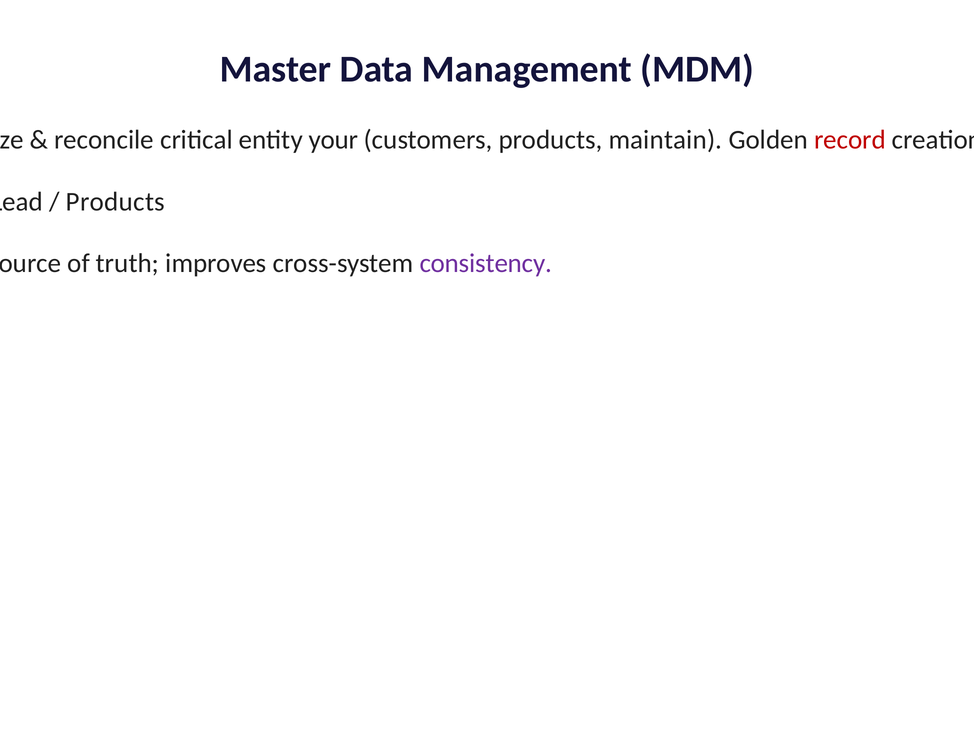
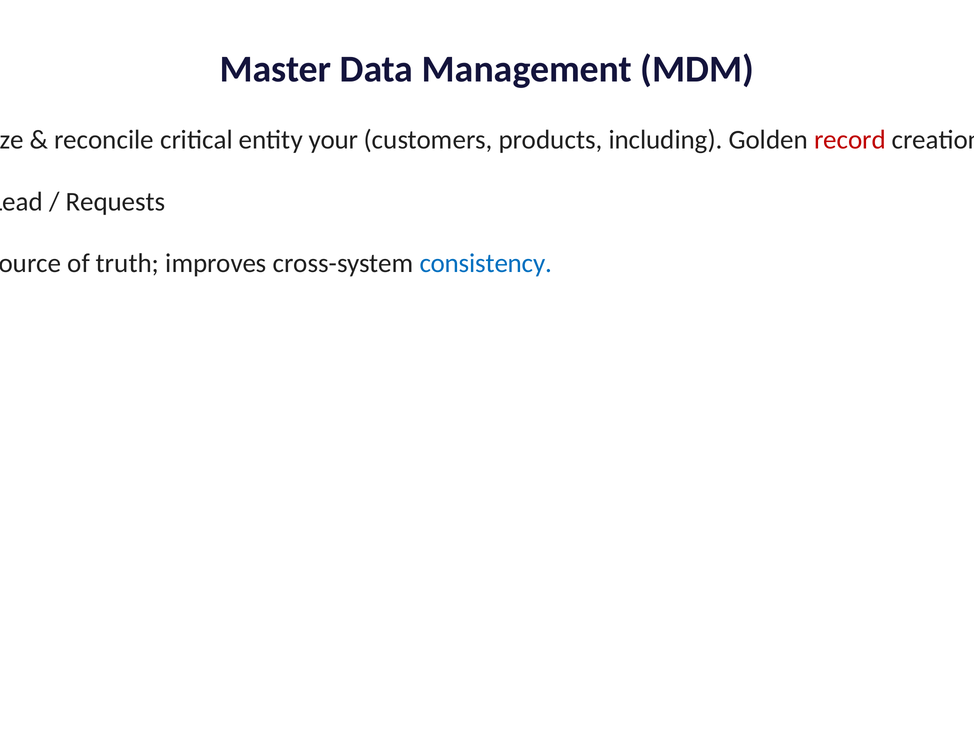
maintain: maintain -> including (666, 140)
Products: Products -> Requests (116, 202)
consistency colour: purple -> blue (486, 263)
